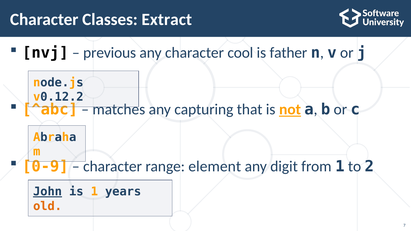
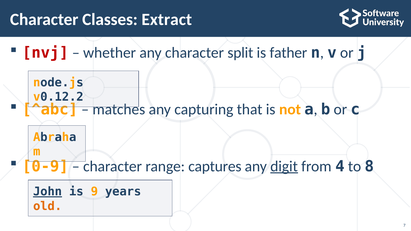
nvj colour: black -> red (45, 53)
previous: previous -> whether (110, 53)
cool: cool -> split (240, 53)
not underline: present -> none (290, 110)
element: element -> captures (215, 166)
digit underline: none -> present (284, 166)
from 1: 1 -> 4 (340, 166)
2: 2 -> 8 (369, 166)
is 1: 1 -> 9 (94, 192)
